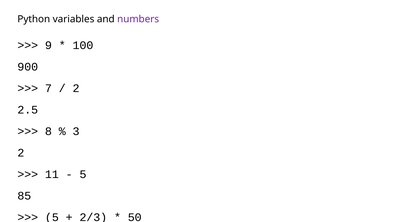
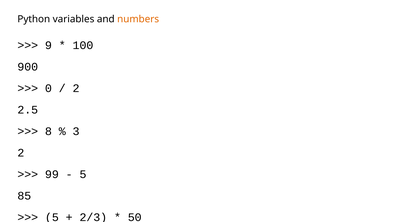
numbers colour: purple -> orange (138, 19)
7: 7 -> 0 (48, 88)
11: 11 -> 99 (52, 174)
